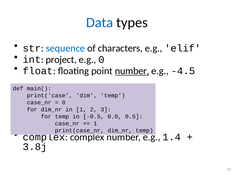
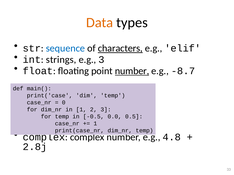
Data colour: blue -> orange (100, 23)
characters underline: none -> present (120, 48)
project: project -> strings (61, 60)
e.g 0: 0 -> 3 (101, 60)
-4.5: -4.5 -> -8.7 (183, 71)
1.4: 1.4 -> 4.8 (172, 137)
3.8j: 3.8j -> 2.8j (35, 147)
